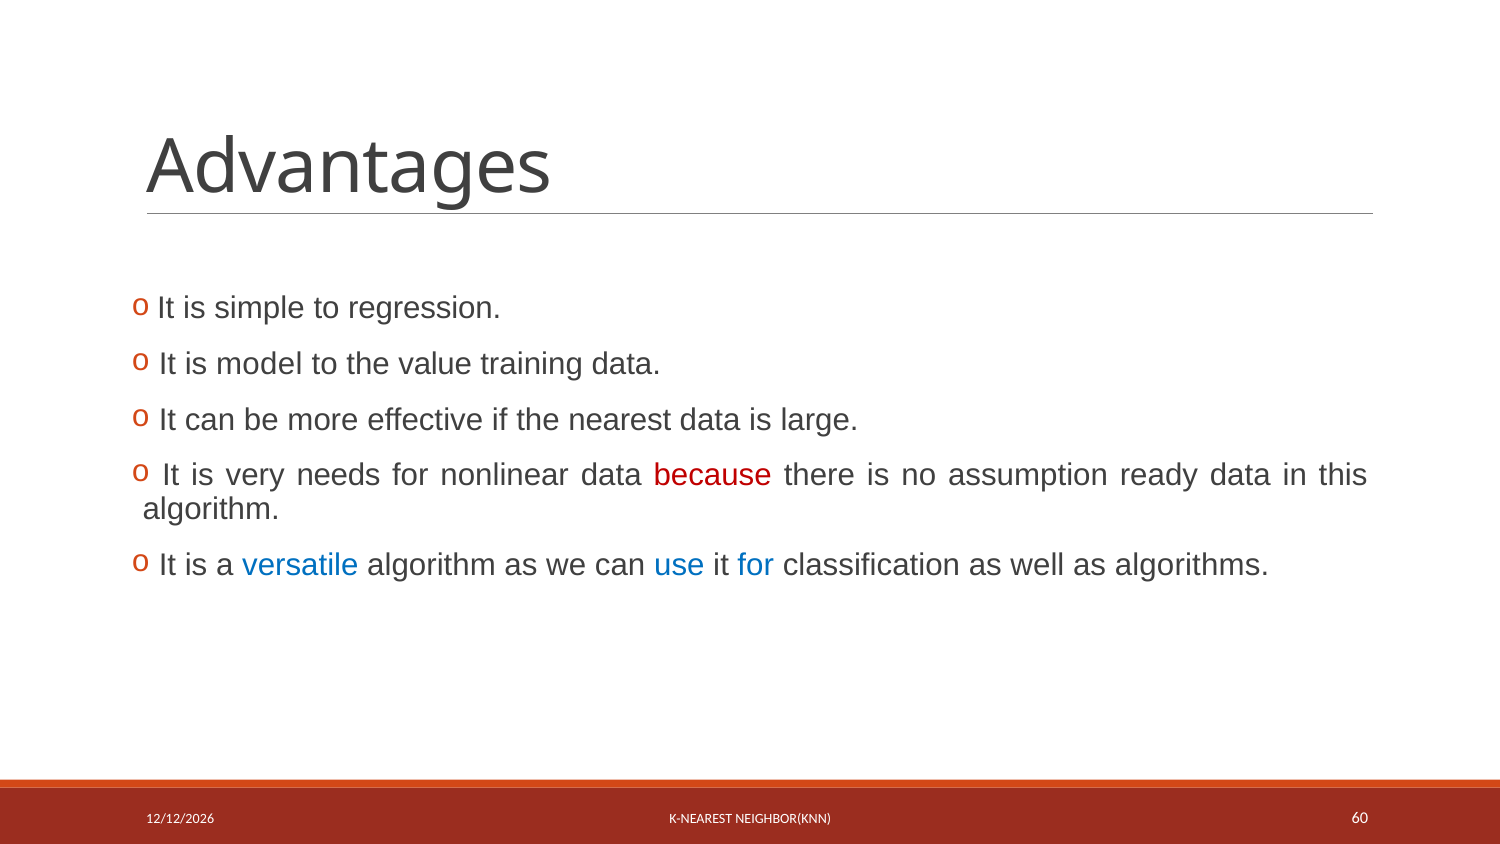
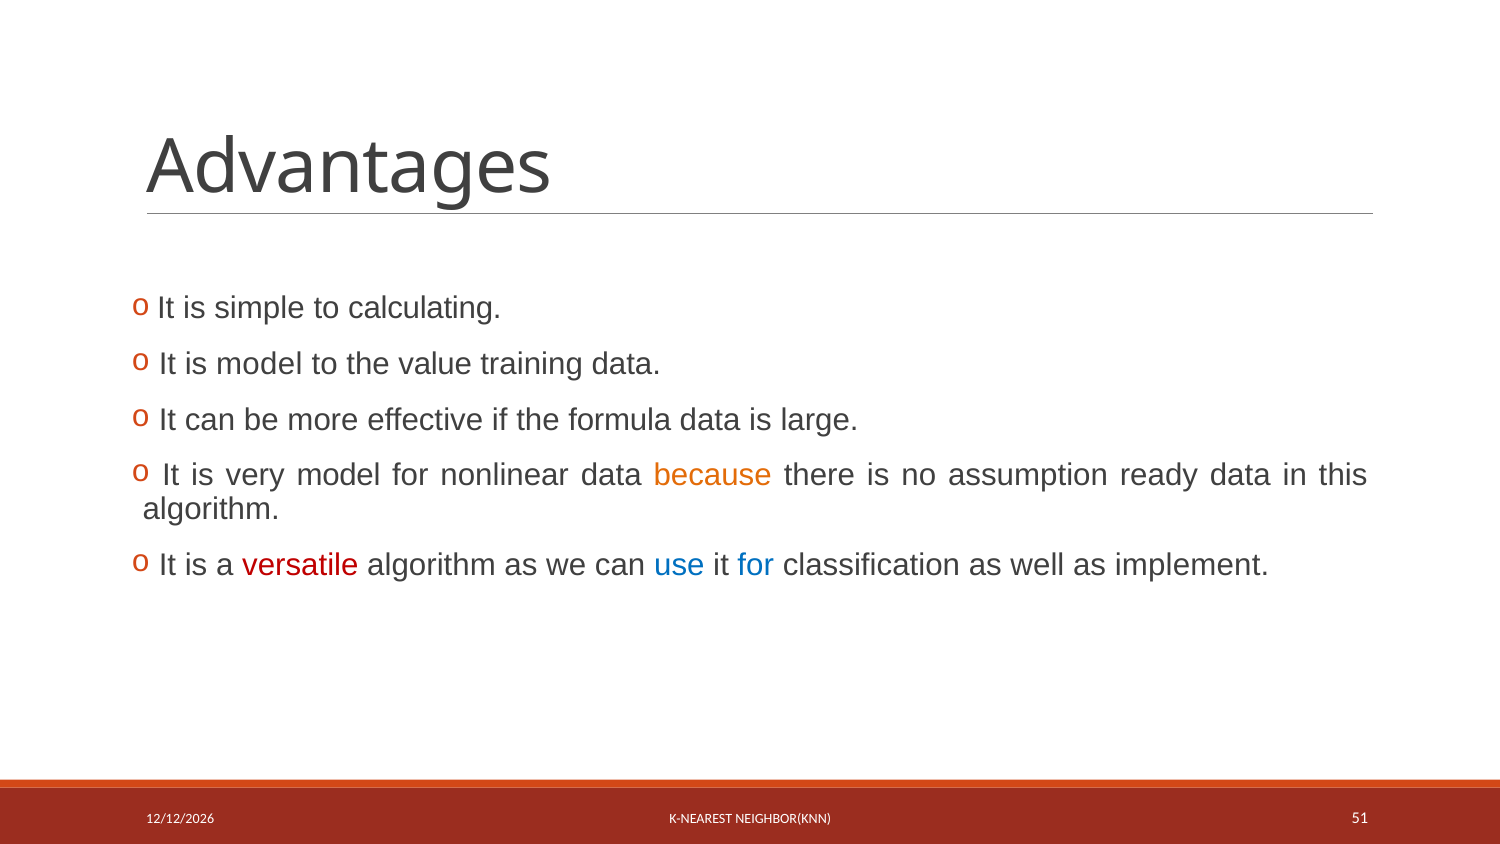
regression: regression -> calculating (425, 308)
nearest: nearest -> formula (620, 420)
very needs: needs -> model (339, 475)
because colour: red -> orange (713, 475)
versatile colour: blue -> red (300, 565)
algorithms: algorithms -> implement (1192, 565)
60: 60 -> 51 (1360, 818)
